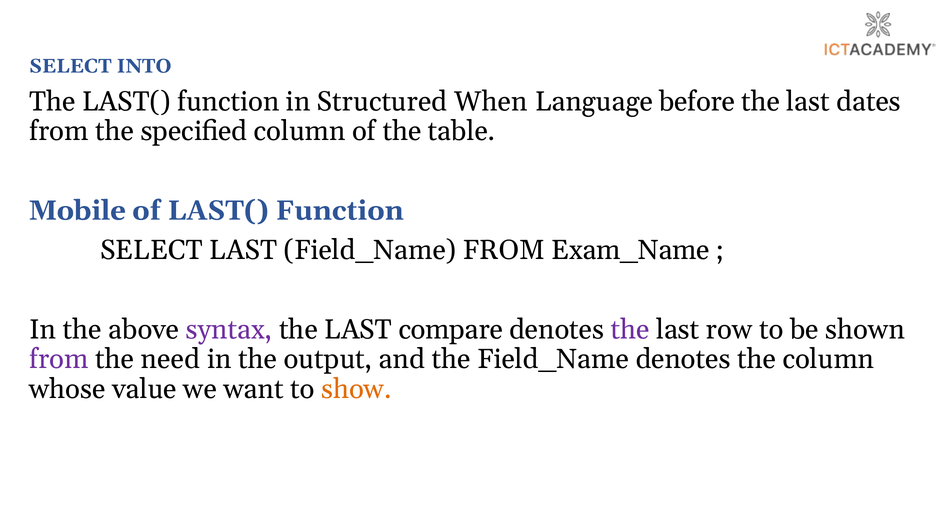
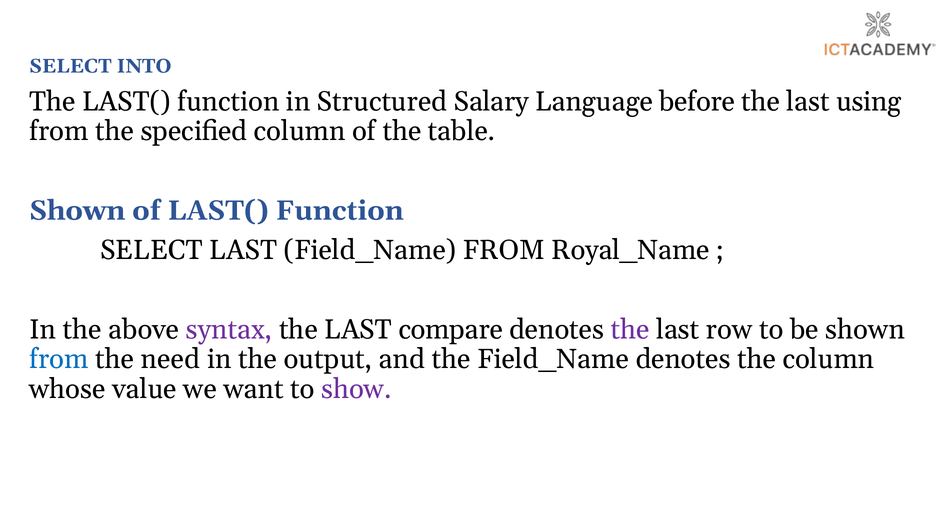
When: When -> Salary (491, 101)
dates: dates -> using (869, 101)
Mobile: Mobile -> Shown (77, 211)
Exam_Name: Exam_Name -> Royal_Name (630, 250)
from colour: purple -> blue (59, 359)
show colour: orange -> purple (356, 389)
